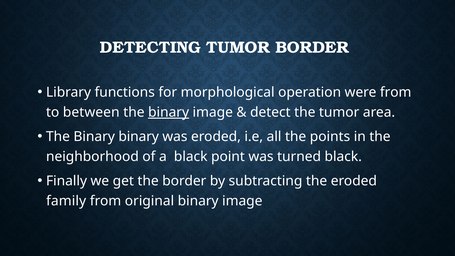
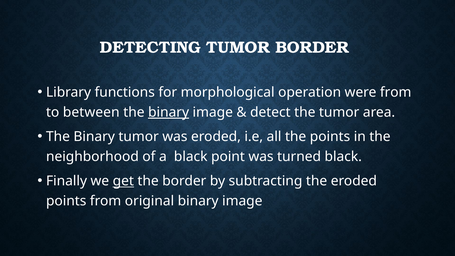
Binary binary: binary -> tumor (139, 137)
get underline: none -> present (123, 181)
family: family -> points (66, 201)
